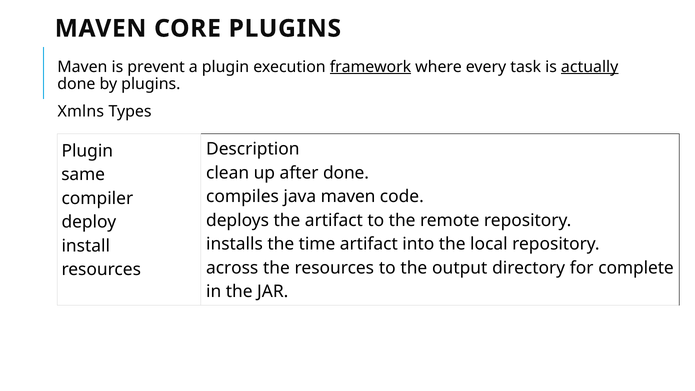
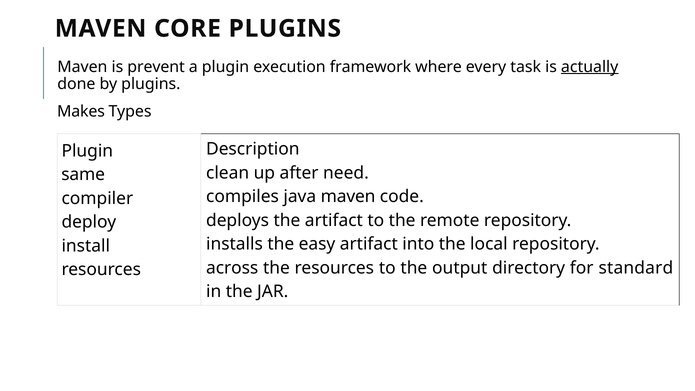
framework underline: present -> none (370, 67)
Xmlns: Xmlns -> Makes (81, 111)
after done: done -> need (346, 173)
time: time -> easy (317, 244)
complete: complete -> standard (636, 268)
